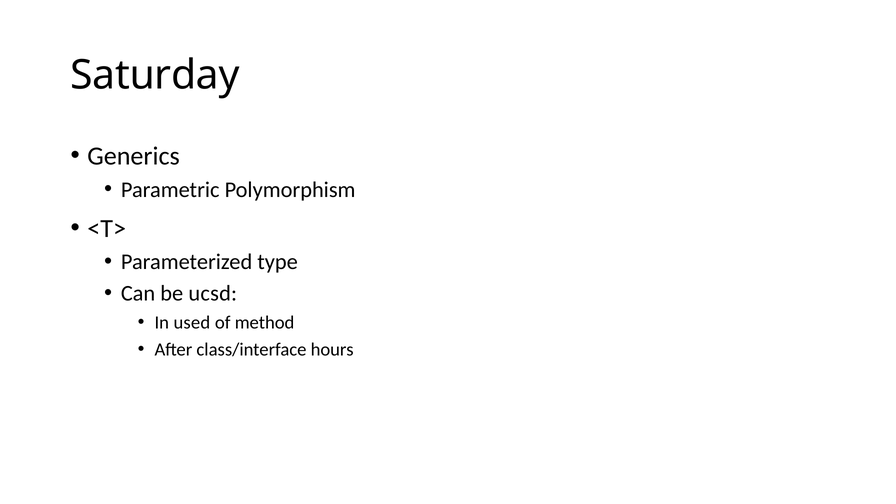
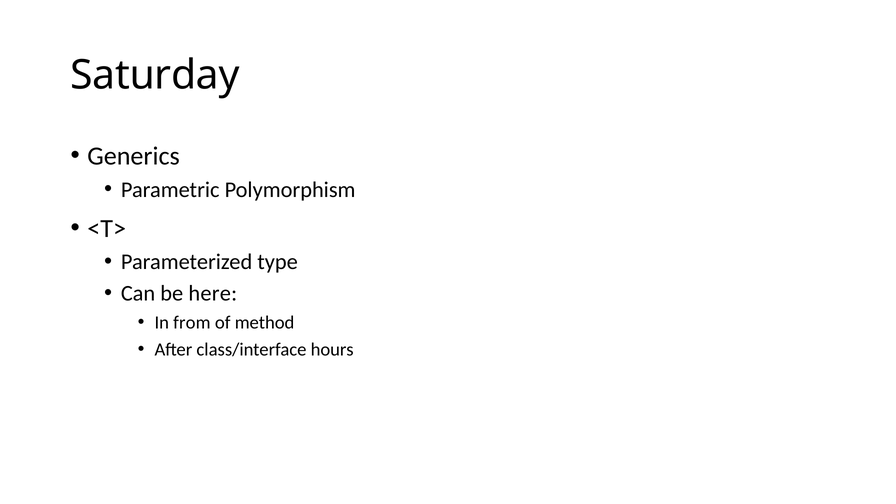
ucsd: ucsd -> here (213, 293)
used: used -> from (192, 322)
